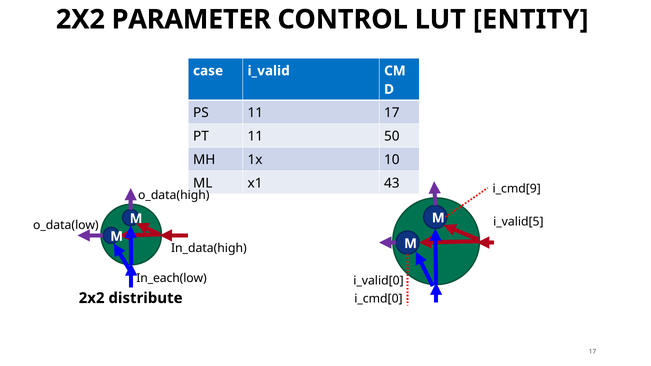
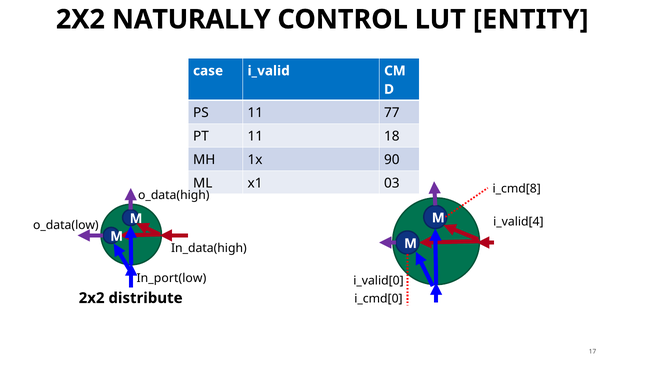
PARAMETER: PARAMETER -> NATURALLY (191, 19)
11 17: 17 -> 77 (392, 113)
50: 50 -> 18 (392, 136)
10: 10 -> 90 (392, 160)
43: 43 -> 03 (392, 183)
i_cmd[9: i_cmd[9 -> i_cmd[8 (517, 189)
i_valid[5: i_valid[5 -> i_valid[4 (518, 222)
In_each(low: In_each(low -> In_port(low (171, 278)
